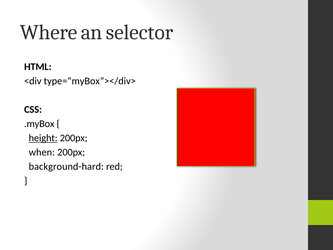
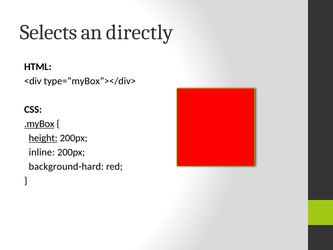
Where: Where -> Selects (49, 32)
selector: selector -> directly (140, 32)
.myBox underline: none -> present (39, 124)
when: when -> inline (42, 152)
